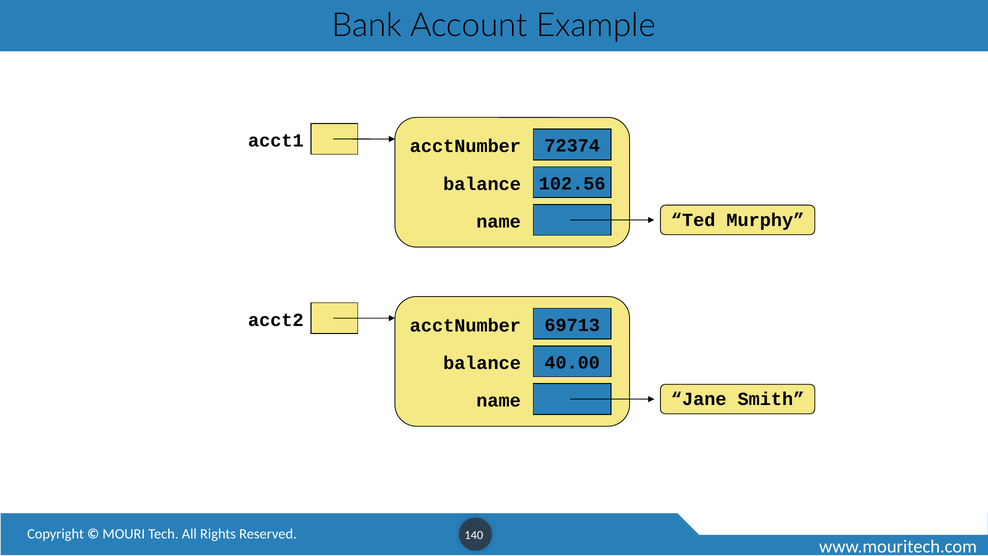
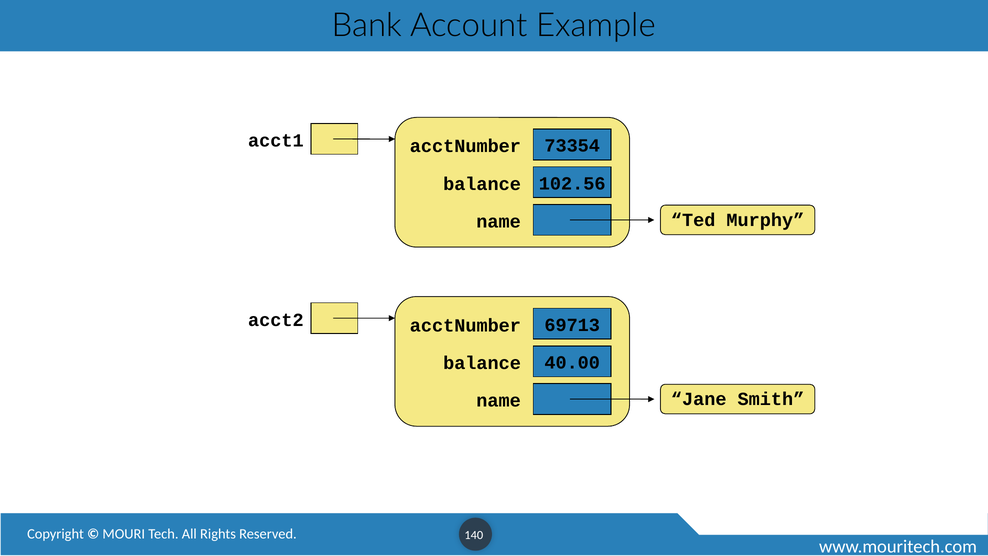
72374: 72374 -> 73354 (572, 146)
